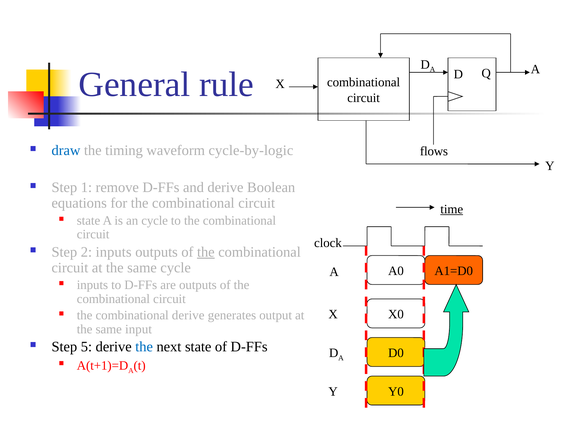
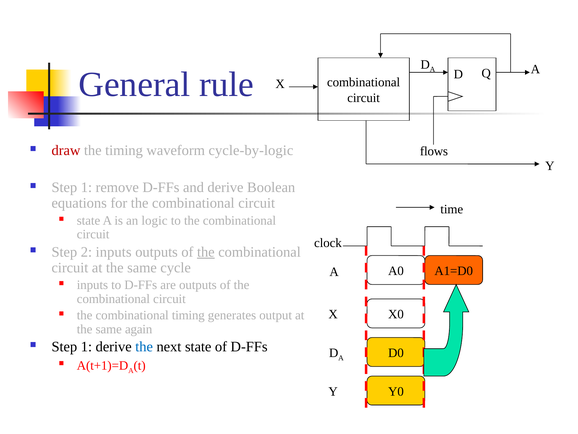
draw colour: blue -> red (66, 150)
time underline: present -> none (452, 209)
an cycle: cycle -> logic (155, 220)
combinational derive: derive -> timing (188, 315)
input: input -> again (139, 329)
5: 5 -> 1 (86, 346)
